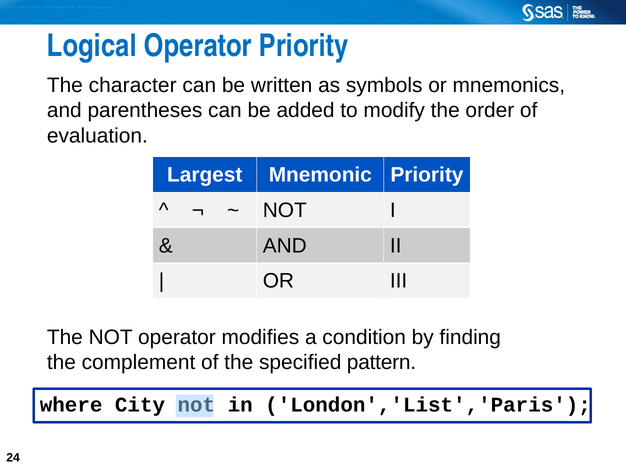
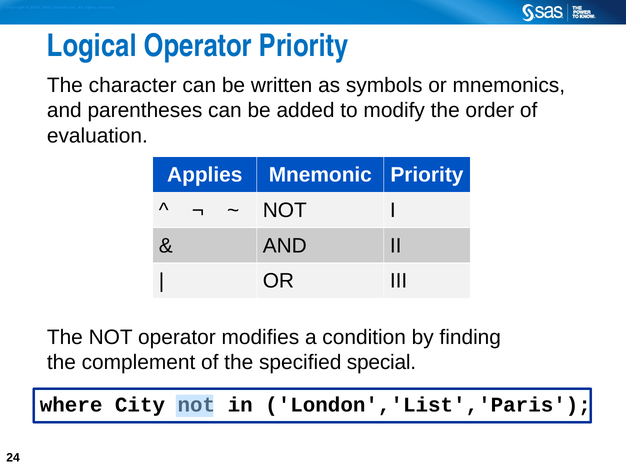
Largest: Largest -> Applies (205, 175)
pattern: pattern -> special (381, 362)
